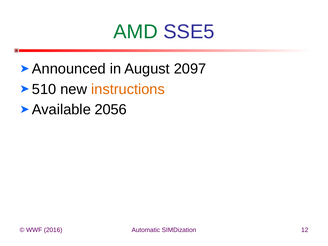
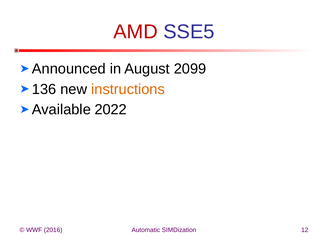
AMD colour: green -> red (136, 32)
2097: 2097 -> 2099 (190, 69)
510: 510 -> 136 (44, 89)
2056: 2056 -> 2022 (111, 110)
